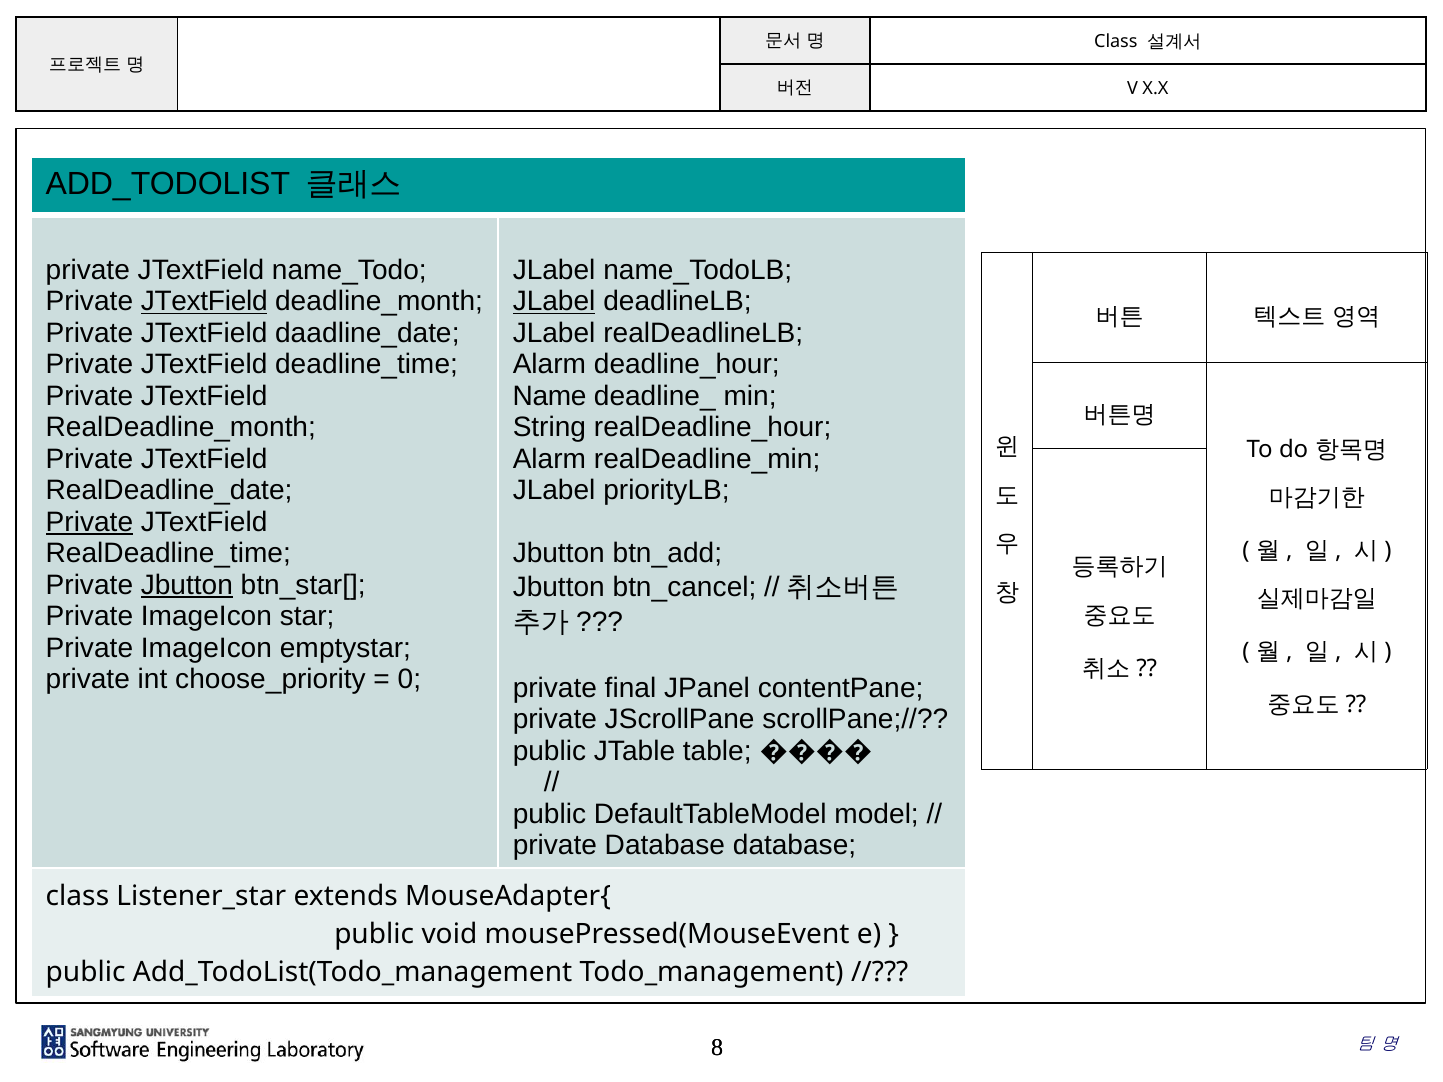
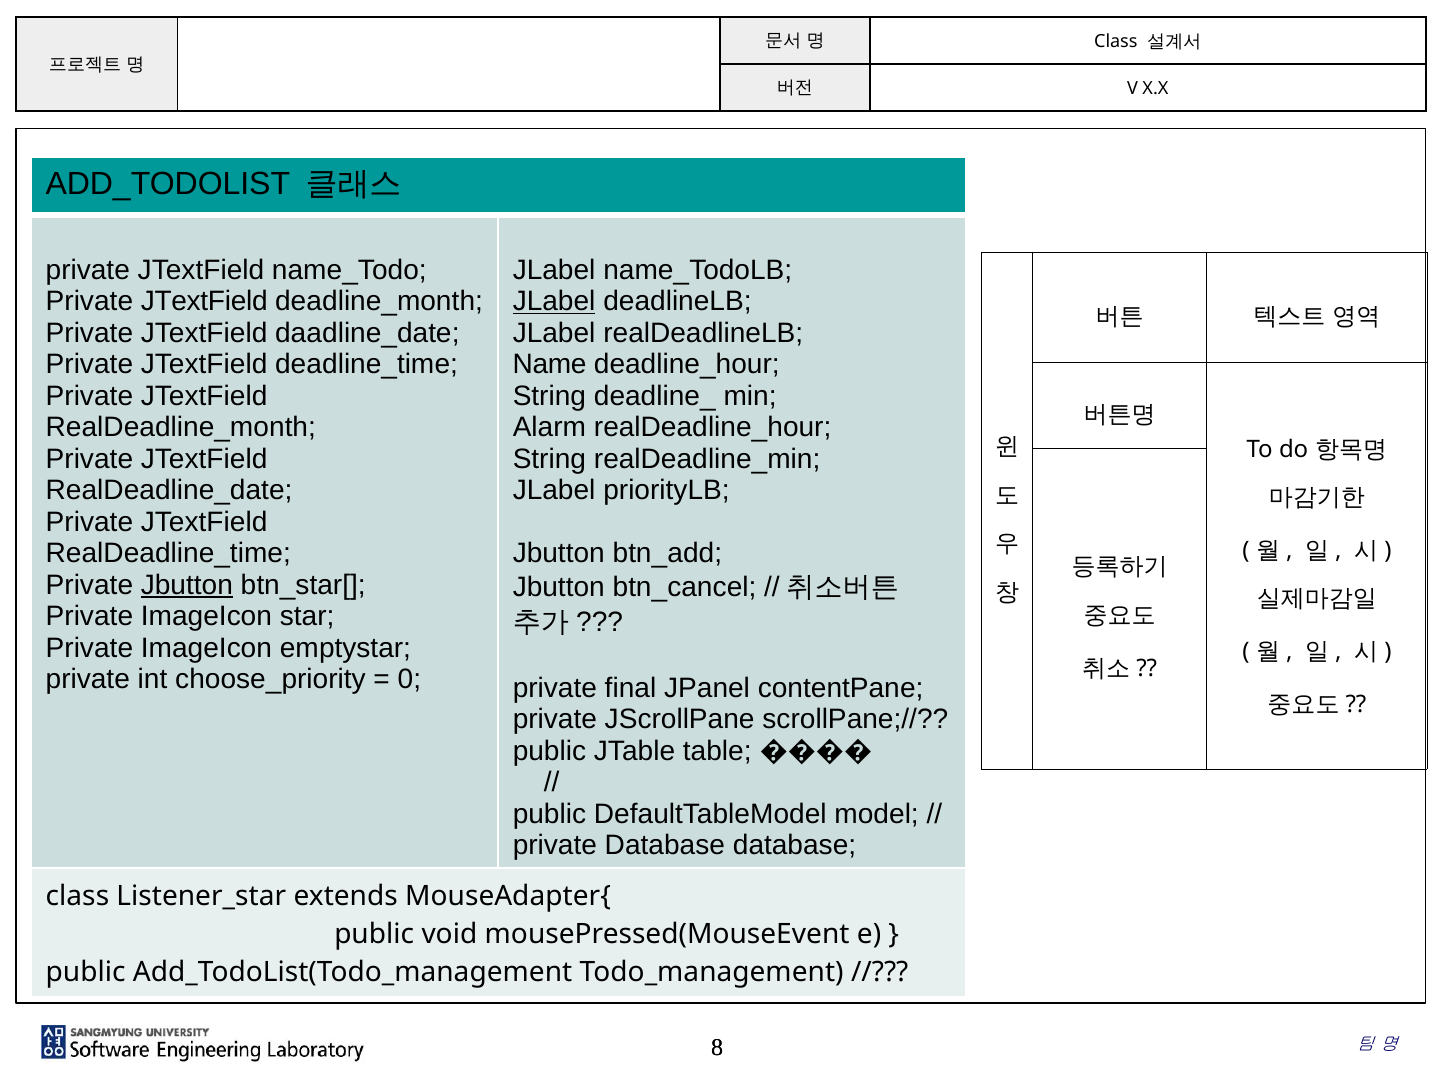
JTextField underline: present -> none (204, 301)
Alarm: Alarm -> Name (550, 365)
Name: Name -> String (549, 396)
String: String -> Alarm (549, 428)
Alarm: Alarm -> String (549, 459)
Private underline: present -> none (89, 522)
